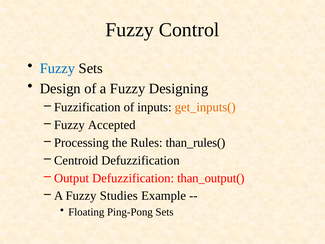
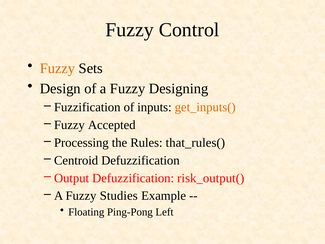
Fuzzy colour: blue -> orange (57, 68)
than_rules(: than_rules( -> that_rules( (195, 142)
than_output(: than_output( -> risk_output( (211, 178)
Ping-Pong Sets: Sets -> Left (165, 212)
